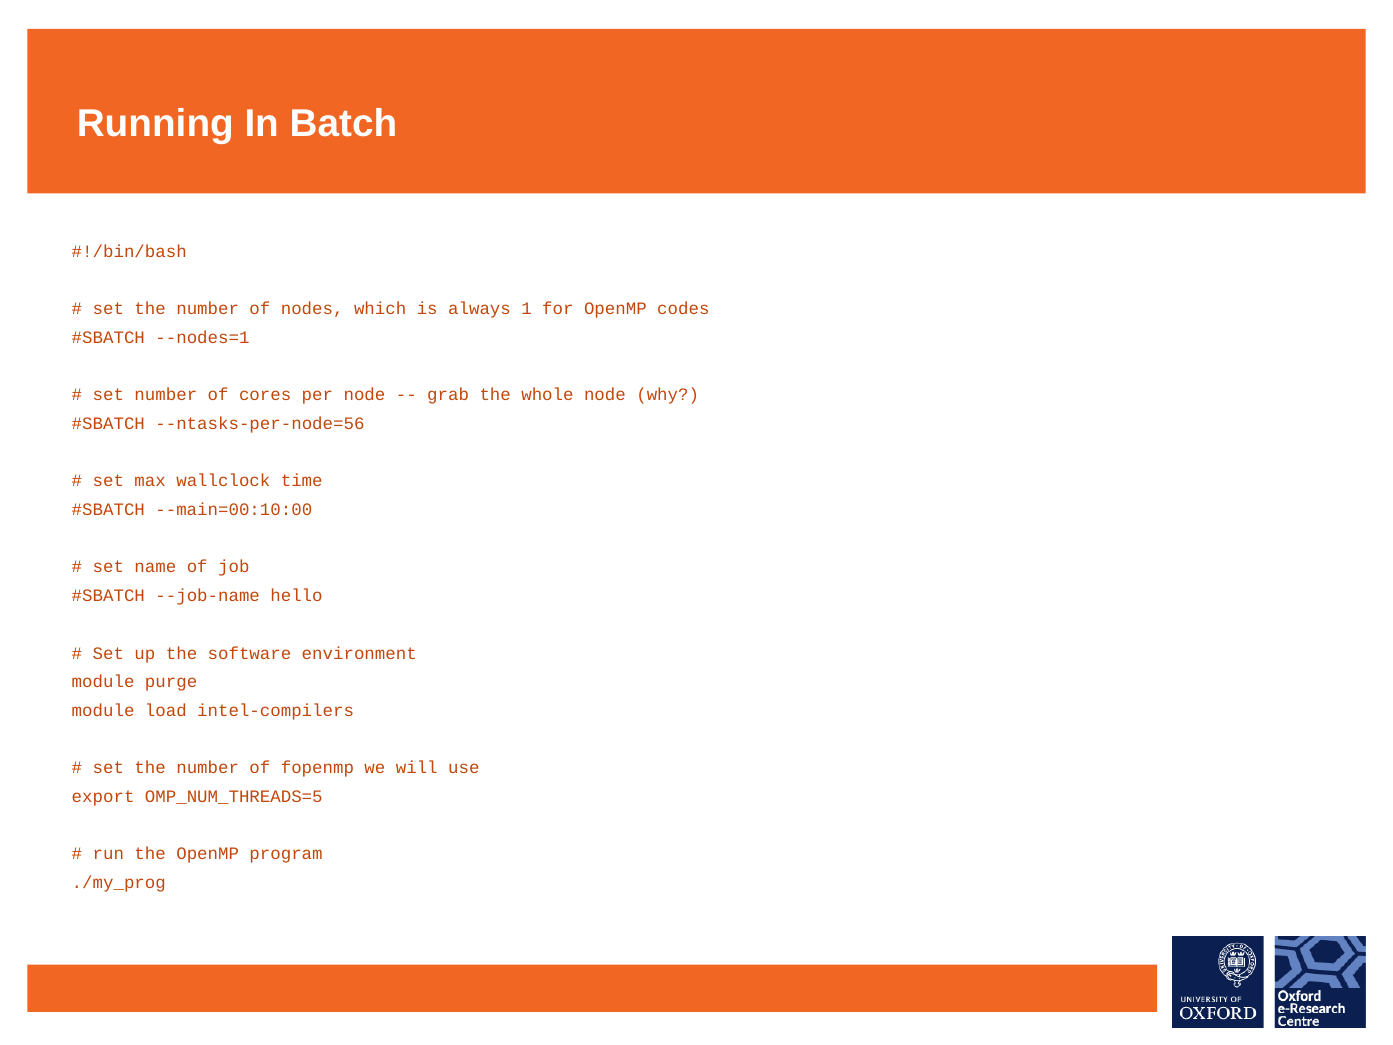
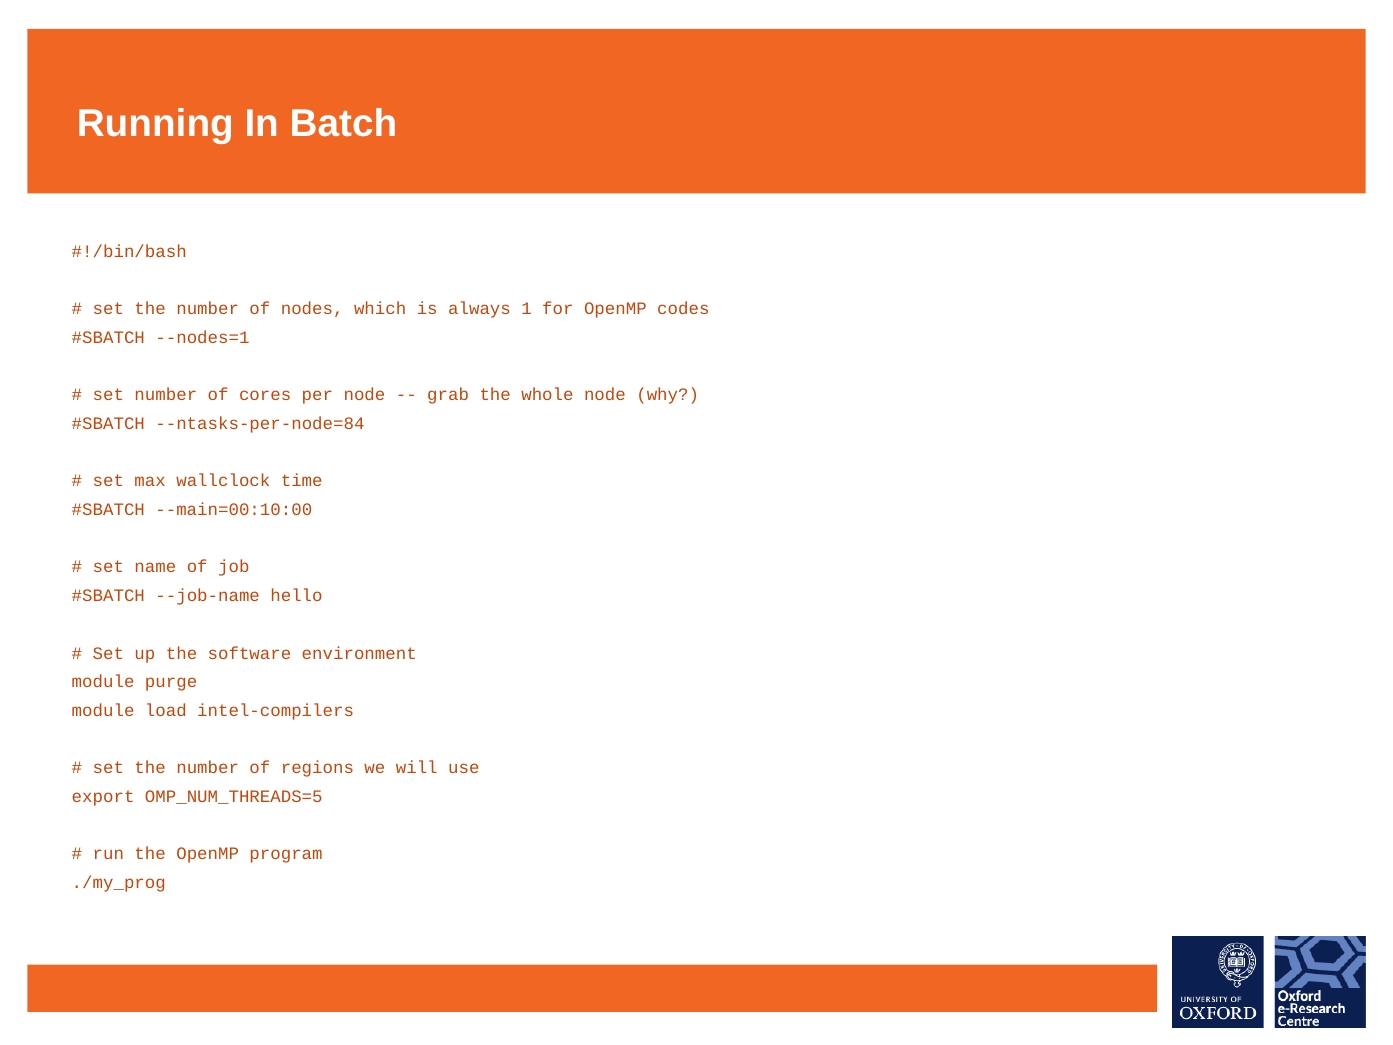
--ntasks-per-node=56: --ntasks-per-node=56 -> --ntasks-per-node=84 (260, 424)
fopenmp: fopenmp -> regions (317, 768)
